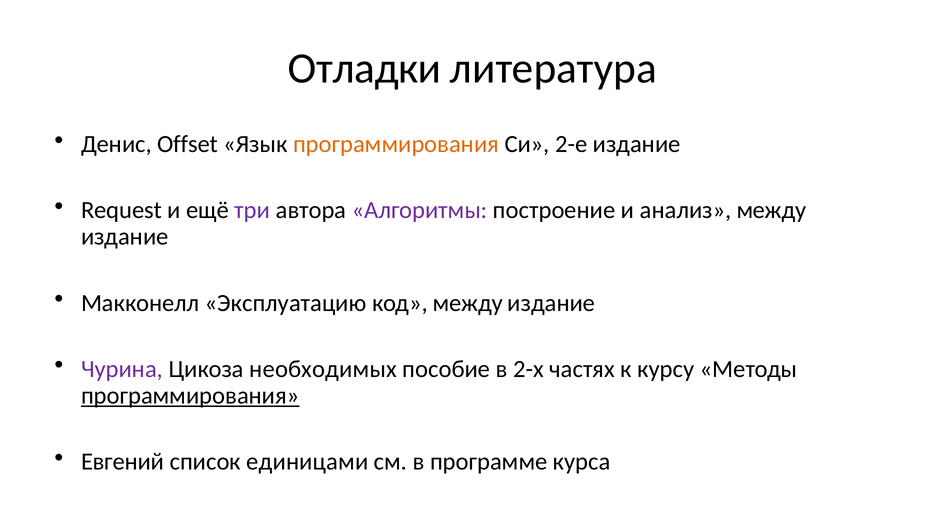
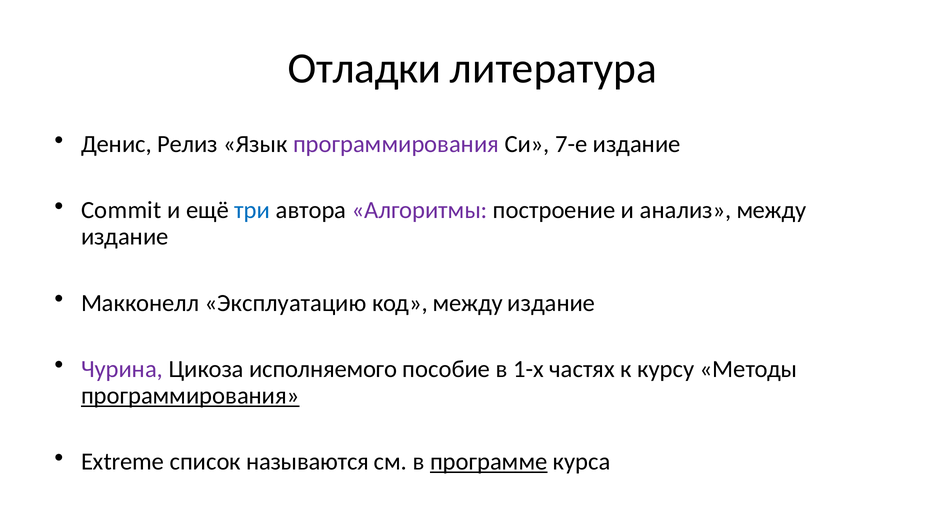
Offset: Offset -> Релиз (188, 144)
программирования colour: orange -> purple (396, 144)
2-е: 2-е -> 7-е (571, 144)
Request: Request -> Commit (121, 210)
три colour: purple -> blue (252, 210)
необходимых: необходимых -> исполняемого (323, 369)
2-х: 2-х -> 1-х (528, 369)
Евгений: Евгений -> Extreme (123, 462)
единицами: единицами -> называются (308, 462)
программе underline: none -> present (489, 462)
